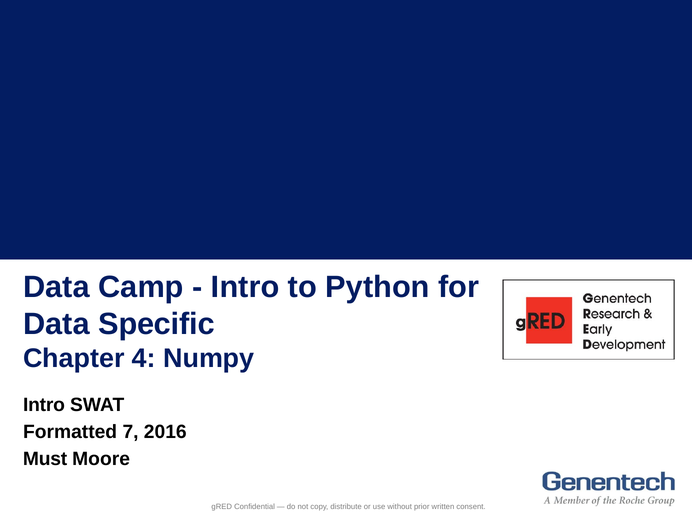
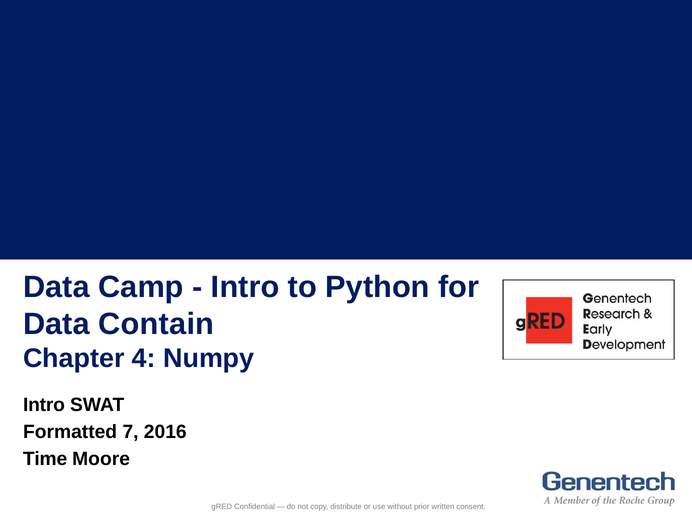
Specific: Specific -> Contain (156, 324)
Must: Must -> Time (45, 459)
